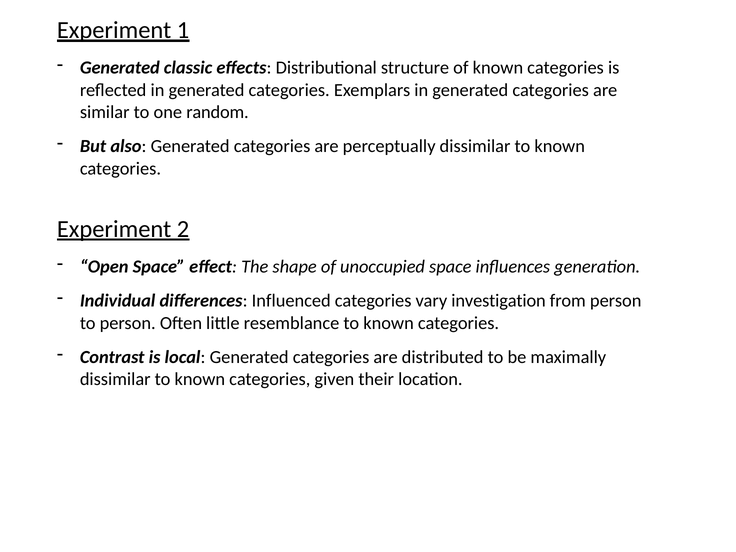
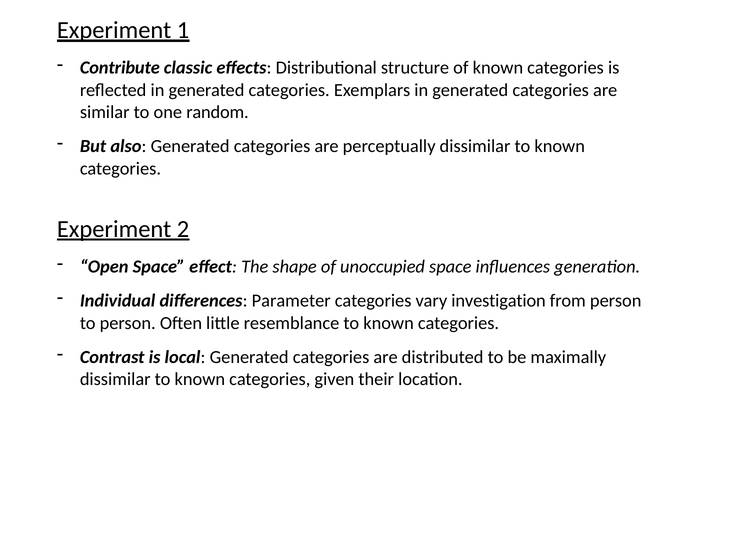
Generated: Generated -> Contribute (120, 68)
Influenced: Influenced -> Parameter (291, 301)
